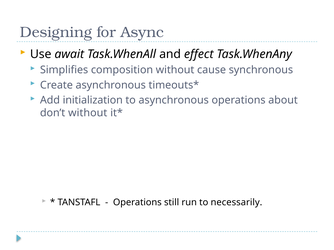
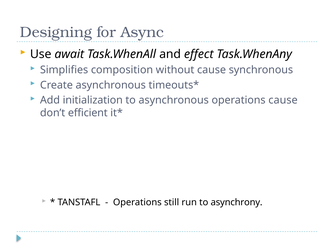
operations about: about -> cause (283, 100)
don’t without: without -> efficient (88, 113)
necessarily: necessarily -> asynchrony (237, 203)
